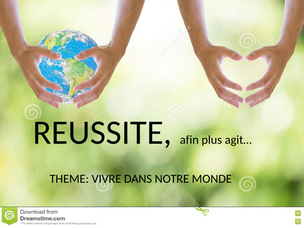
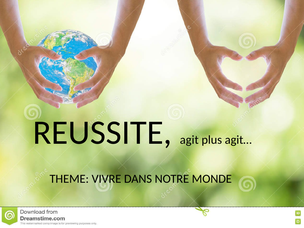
afin: afin -> agit (189, 140)
